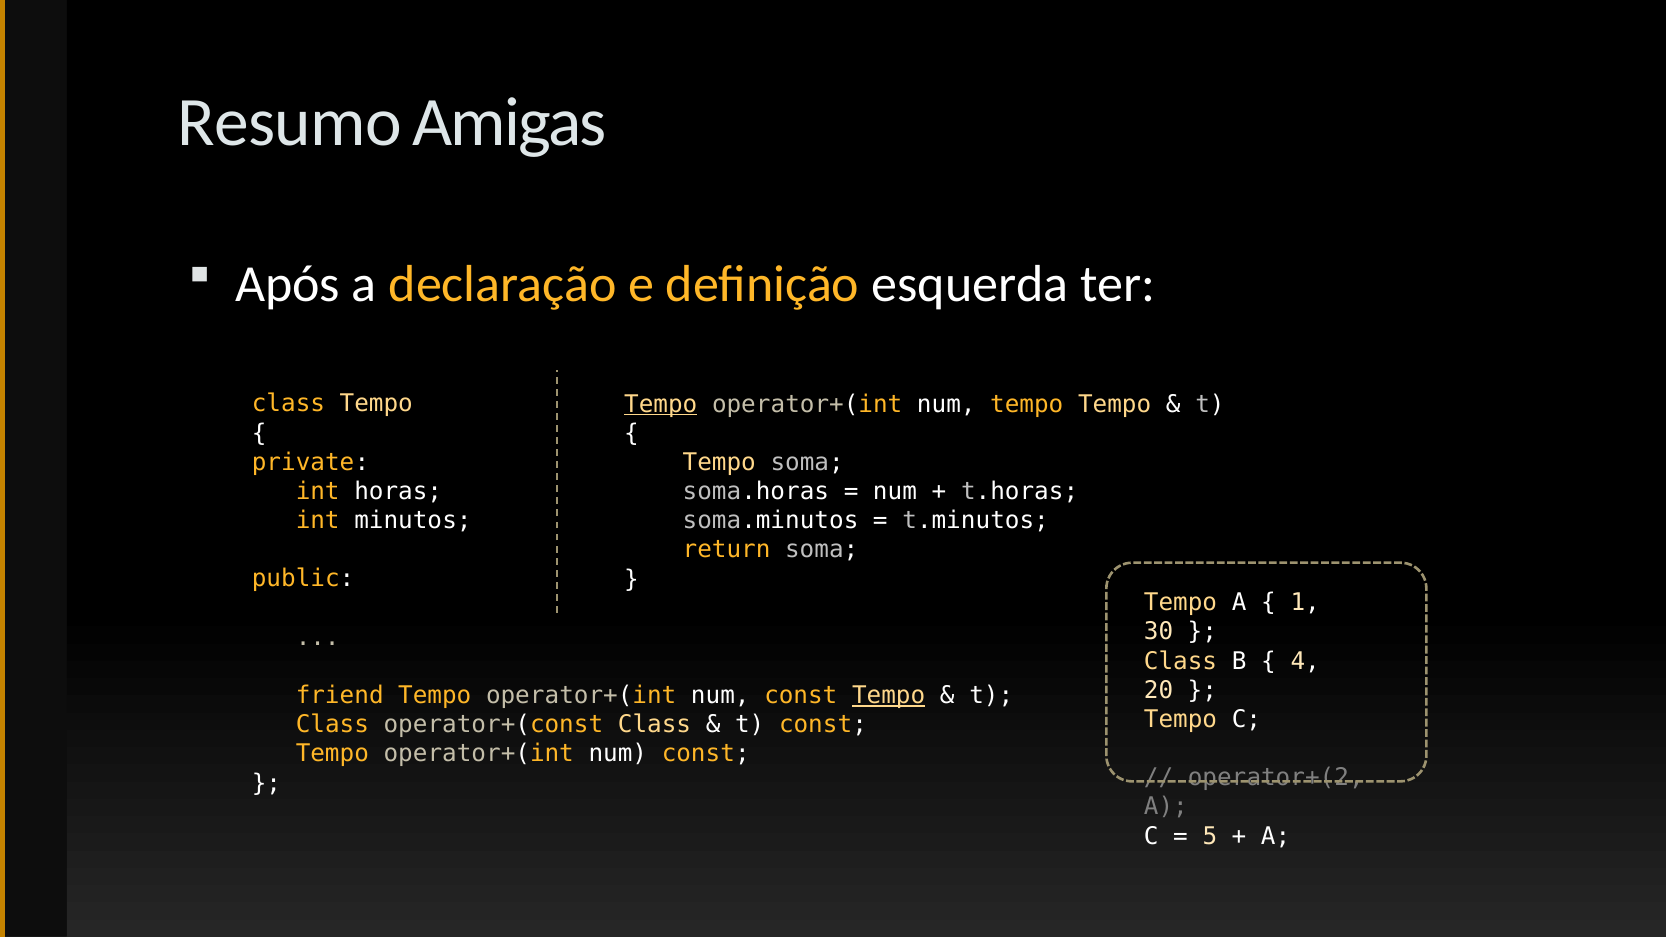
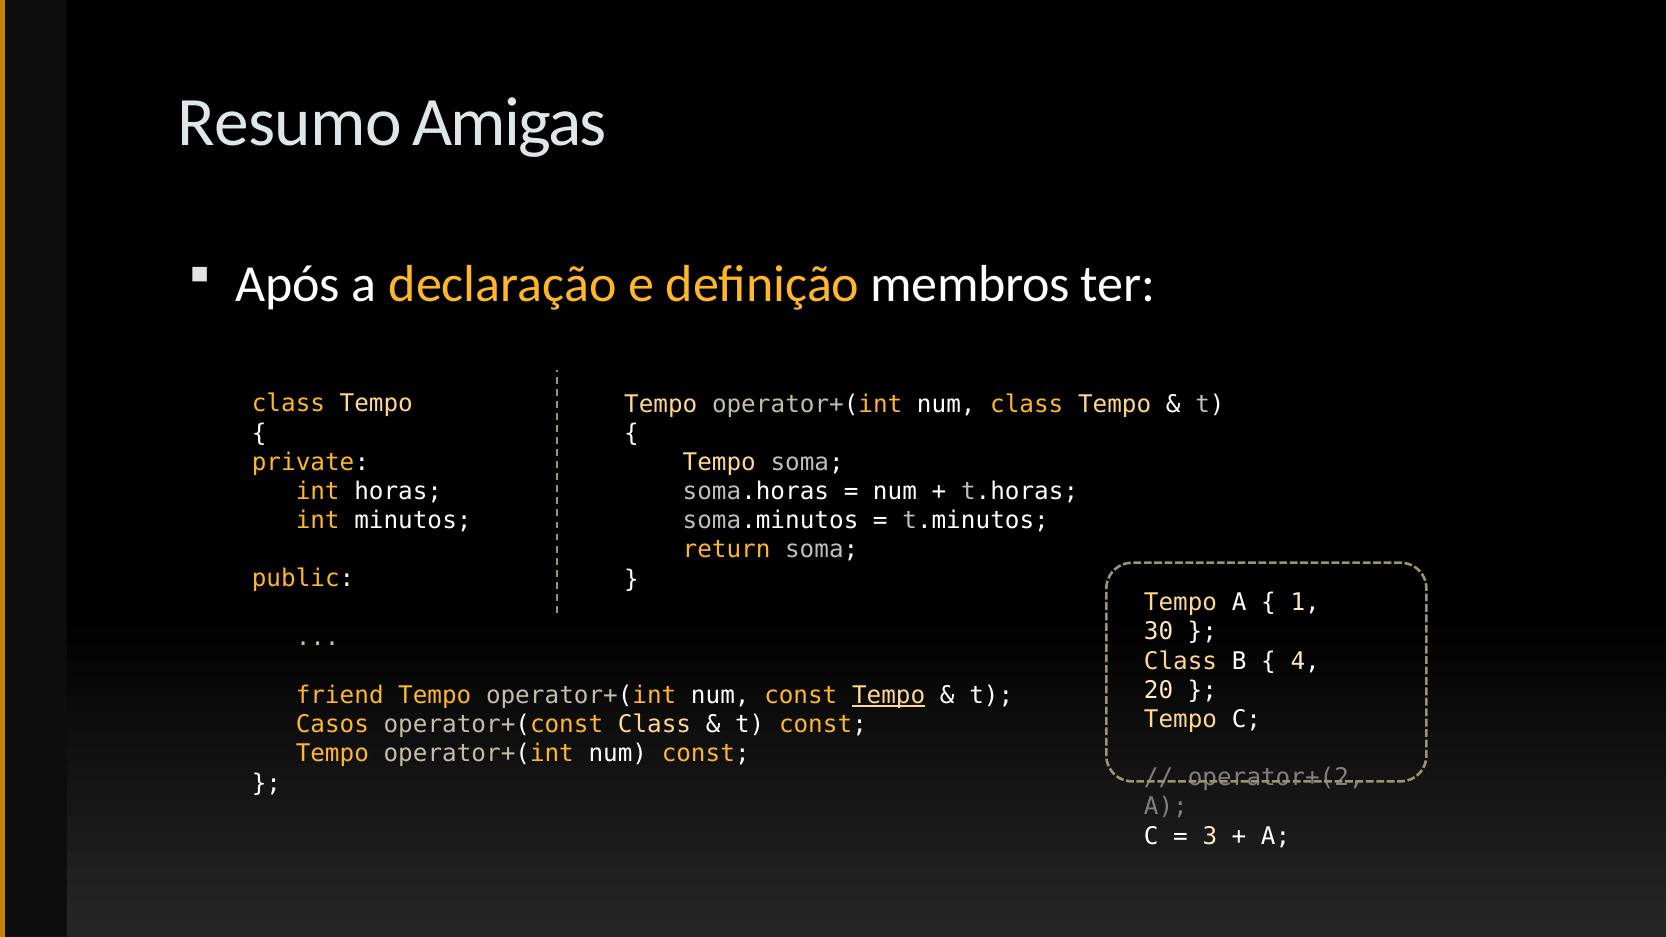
esquerda: esquerda -> membros (970, 285)
Tempo underline: present -> none (661, 404)
num tempo: tempo -> class (1027, 404)
Class: Class -> Casos (332, 725)
5: 5 -> 3 (1210, 836)
